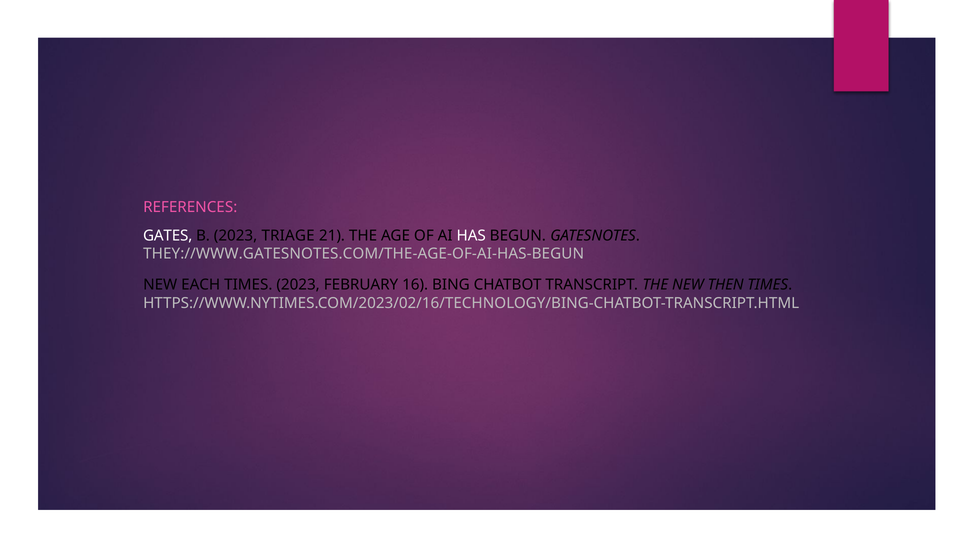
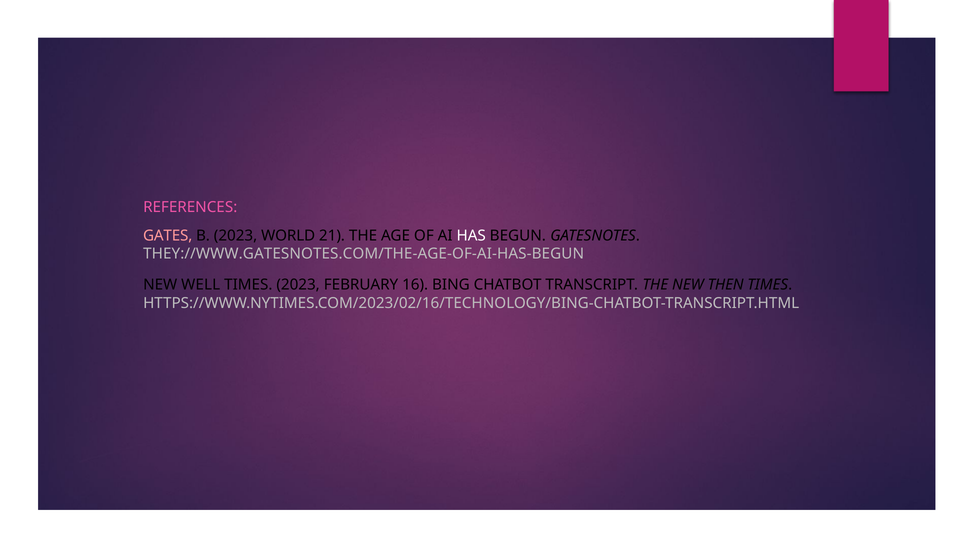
GATES colour: white -> pink (168, 235)
TRIAGE: TRIAGE -> WORLD (288, 235)
EACH: EACH -> WELL (201, 285)
